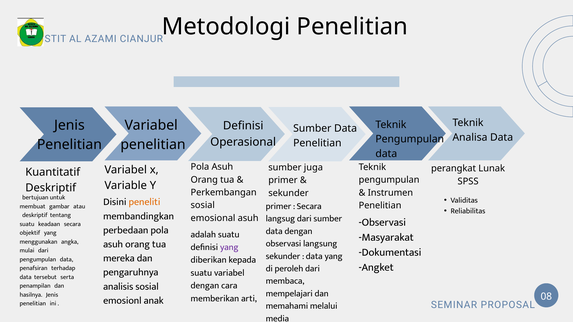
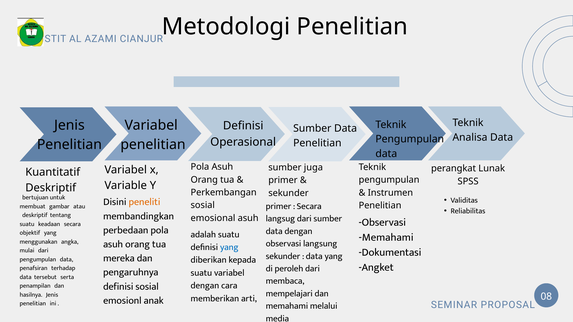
Masyarakat: Masyarakat -> Memahami (386, 238)
yang colour: purple -> blue (229, 247)
analisis: analisis -> definisi (118, 287)
